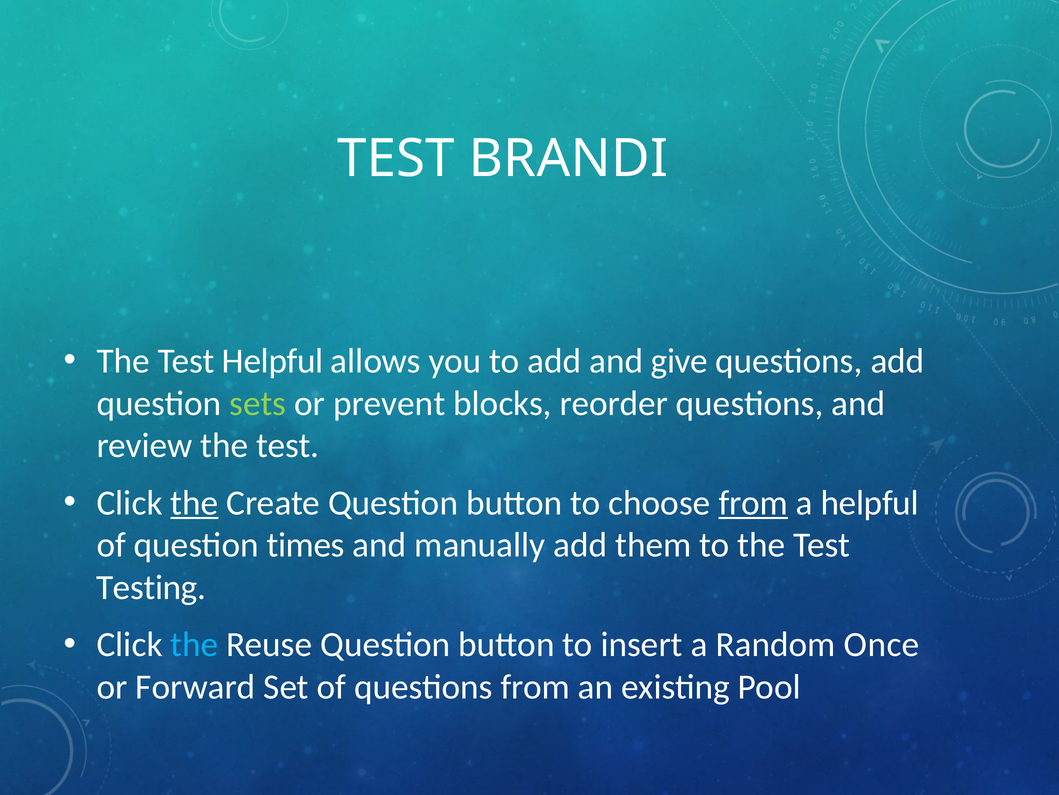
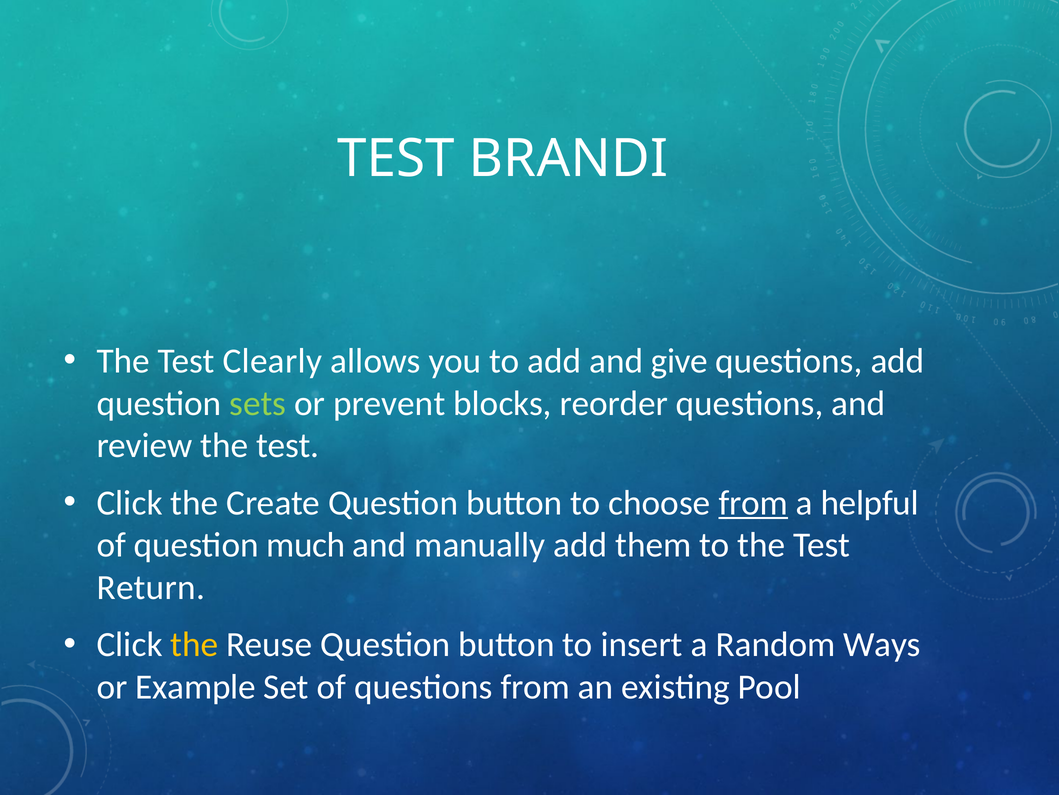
Test Helpful: Helpful -> Clearly (272, 361)
the underline: present -> none (194, 502)
times: times -> much (306, 545)
Testing: Testing -> Return (151, 587)
the colour: light blue -> yellow (194, 644)
Once: Once -> Ways (882, 644)
Forward: Forward -> Example (196, 687)
